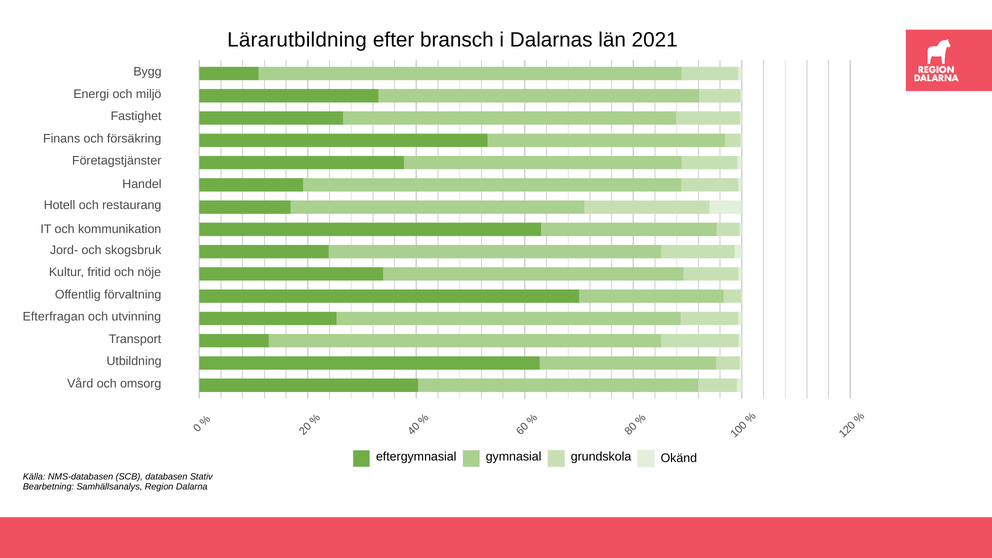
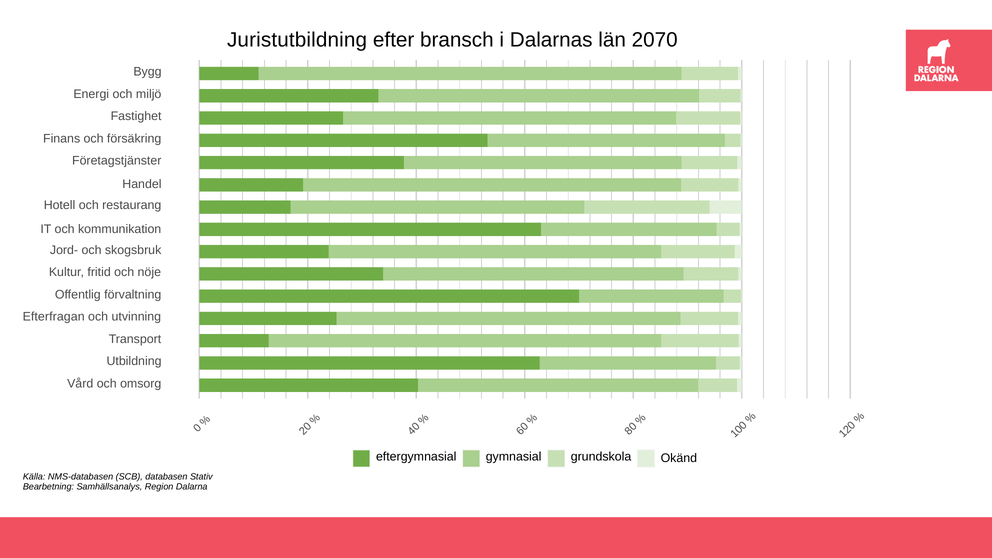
Lärarutbildning: Lärarutbildning -> Juristutbildning (297, 40)
2021: 2021 -> 2070 (655, 40)
